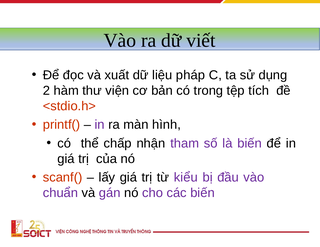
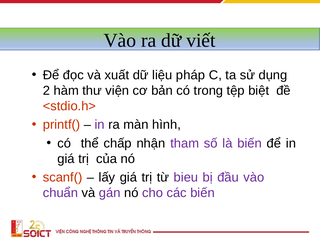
tích: tích -> biệt (259, 91)
kiểu: kiểu -> bieu (186, 178)
